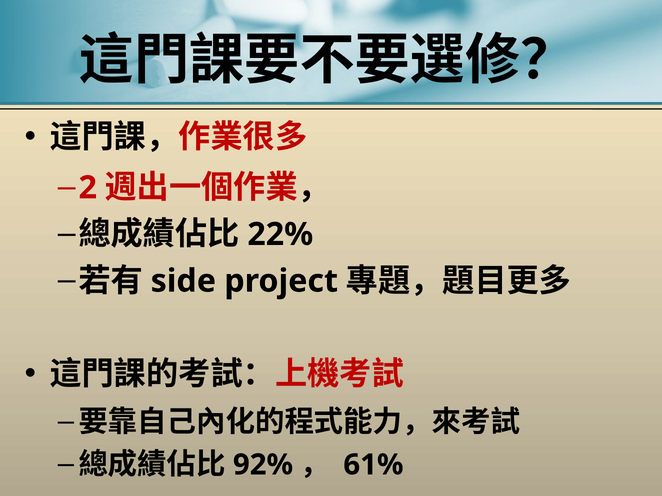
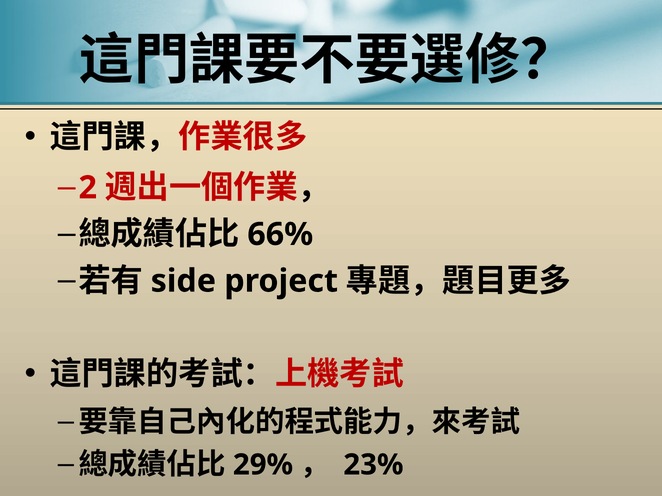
22%: 22% -> 66% (280, 235)
92%: 92% -> 29% (263, 465)
61%: 61% -> 23% (373, 465)
